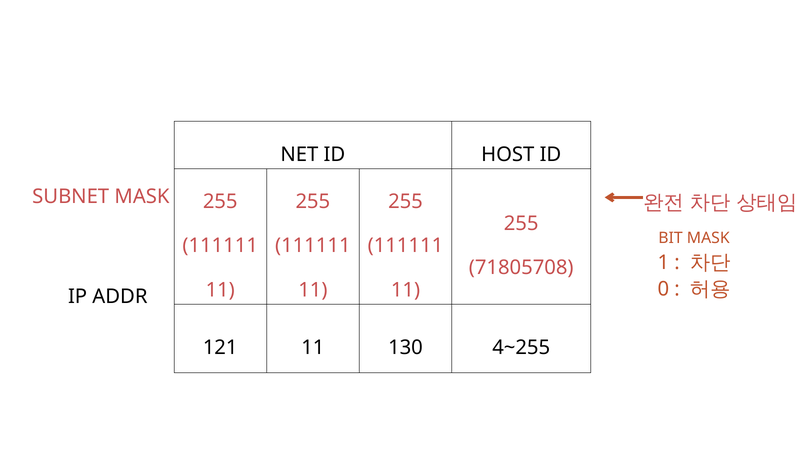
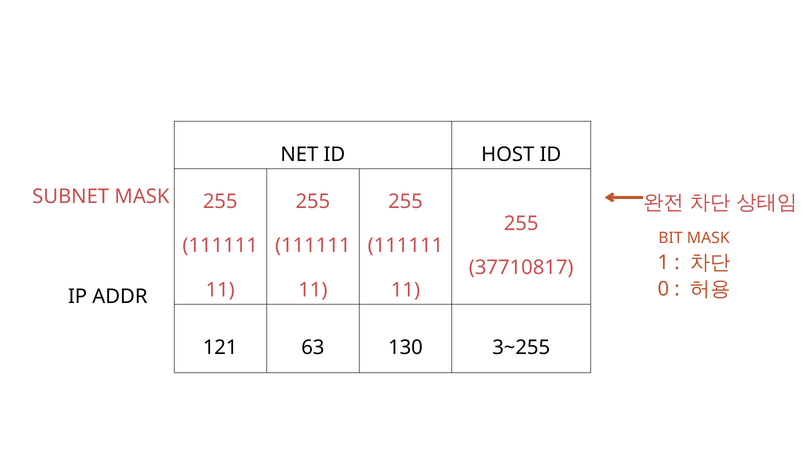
71805708: 71805708 -> 37710817 (521, 268)
121 11: 11 -> 63 (313, 348)
4~255: 4~255 -> 3~255 (521, 348)
